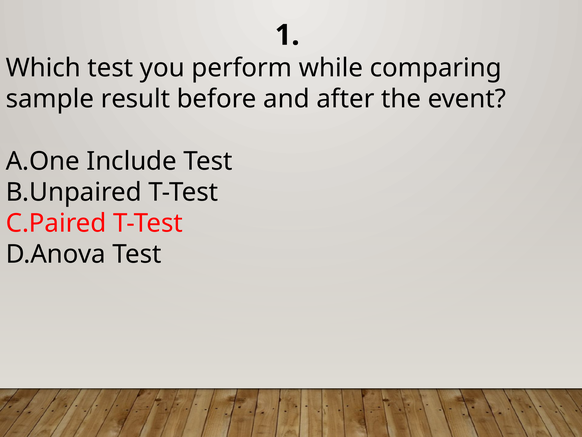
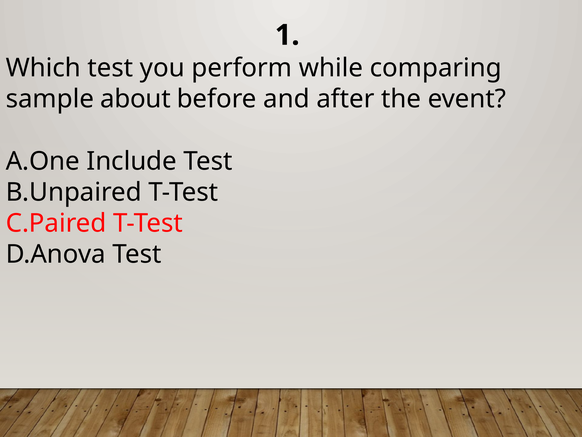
result: result -> about (135, 99)
